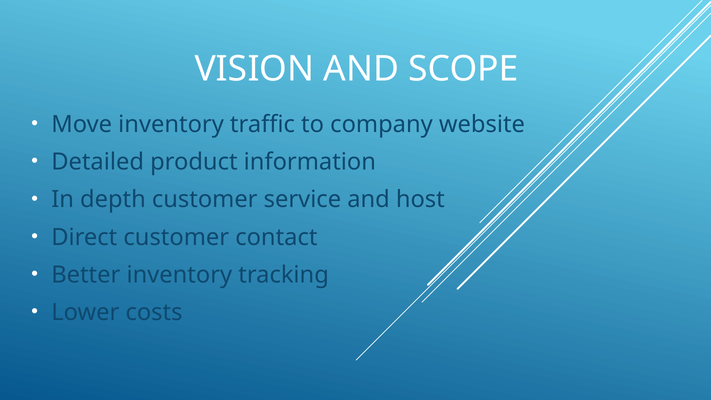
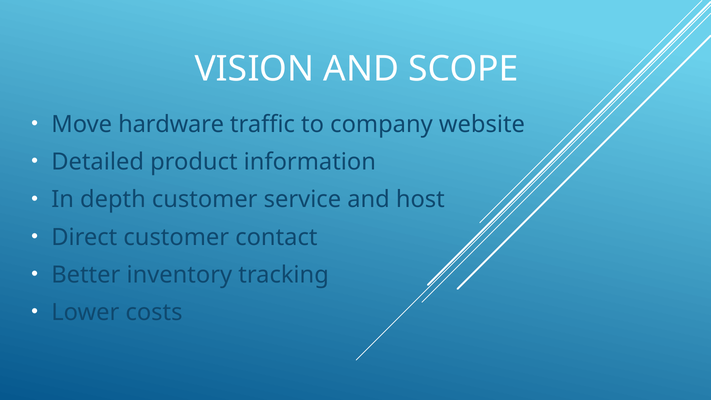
Move inventory: inventory -> hardware (171, 124)
